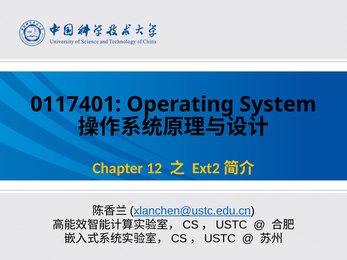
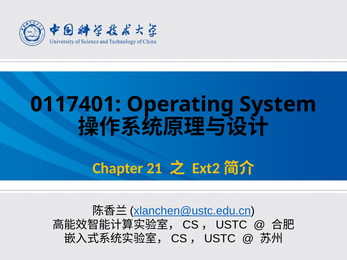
12: 12 -> 21 (154, 169)
